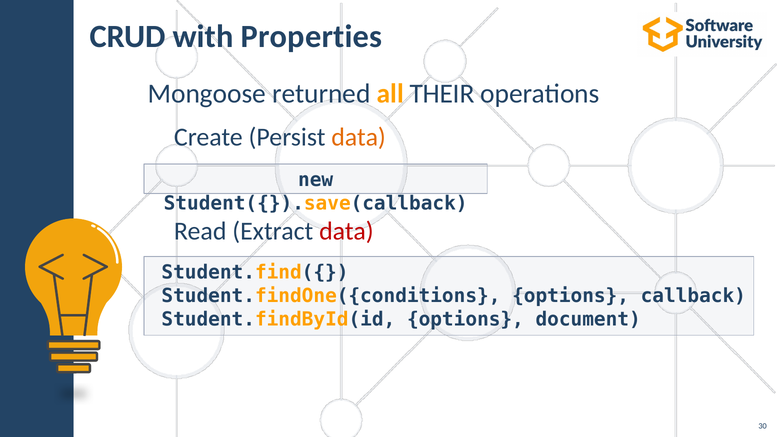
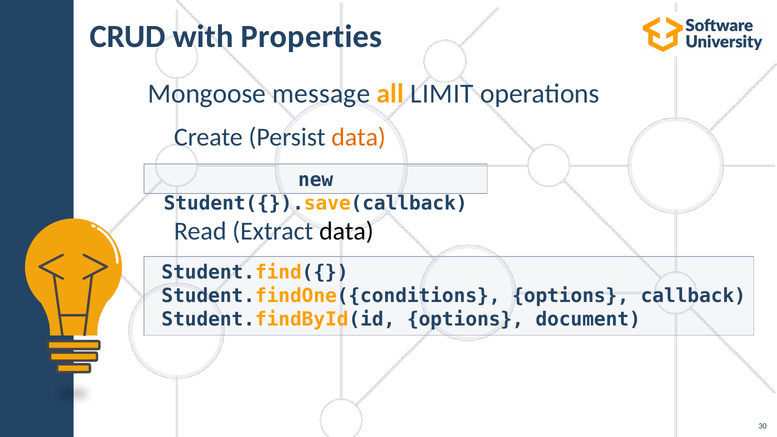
returned: returned -> message (321, 94)
THEIR: THEIR -> LIMIT (442, 94)
data colour: red -> black (346, 231)
